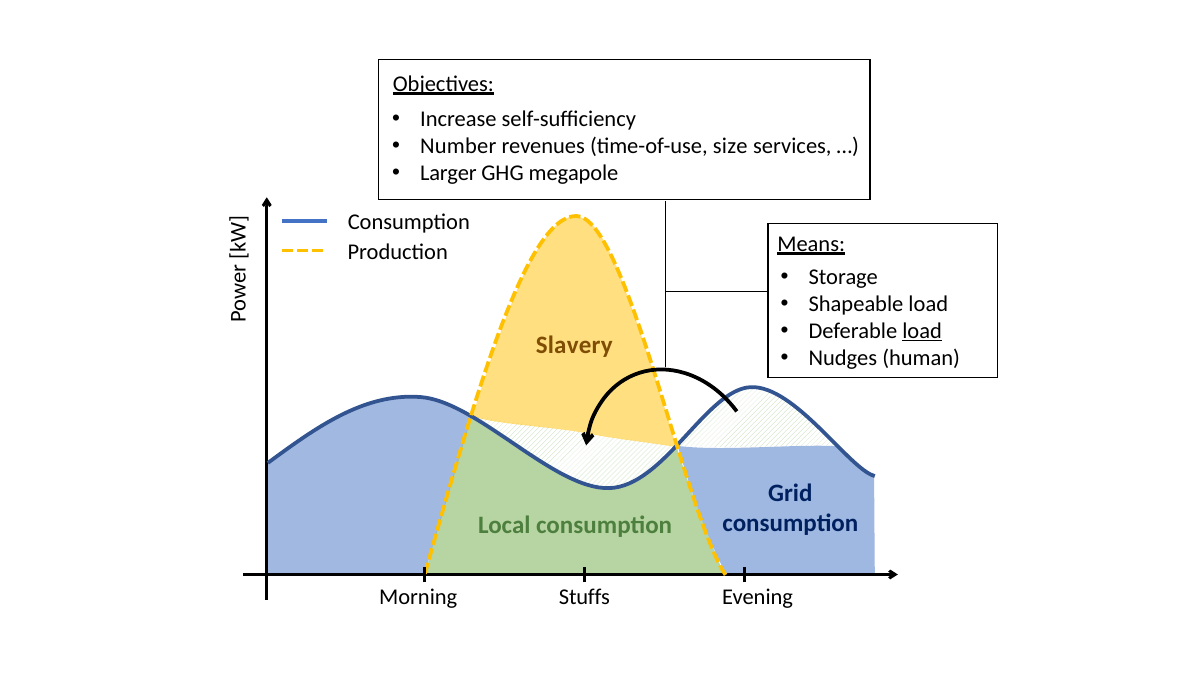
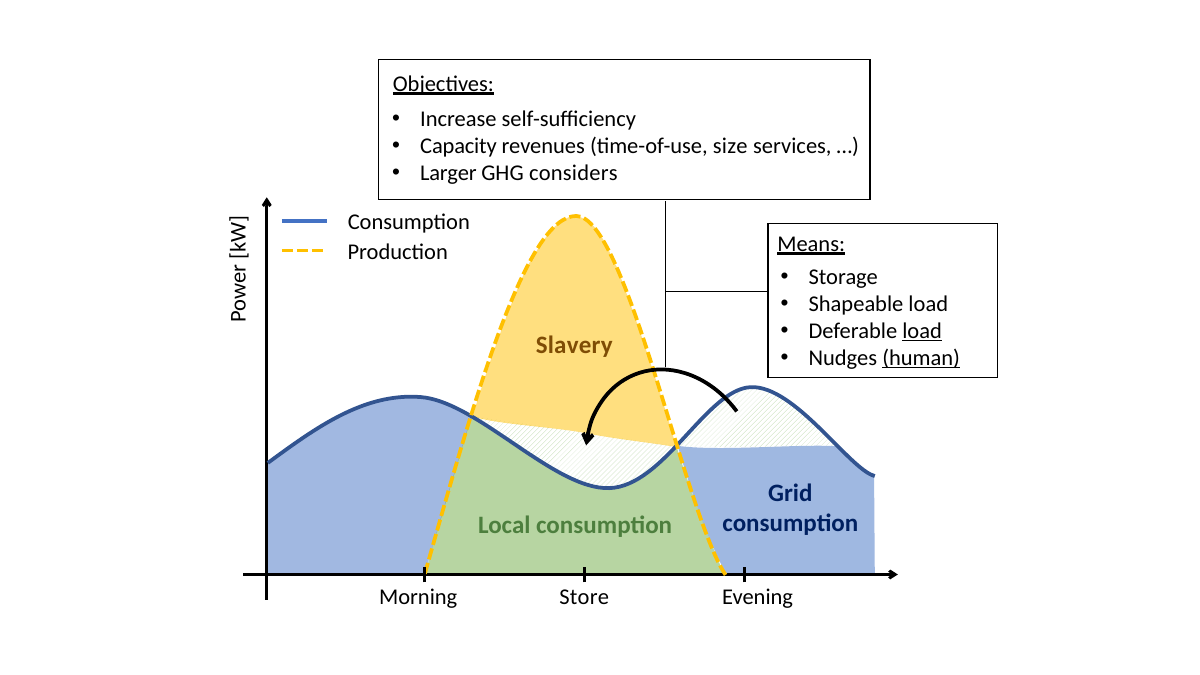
Number: Number -> Capacity (458, 146)
megapole: megapole -> considers (573, 173)
human underline: none -> present (921, 358)
Stuffs: Stuffs -> Store (584, 597)
